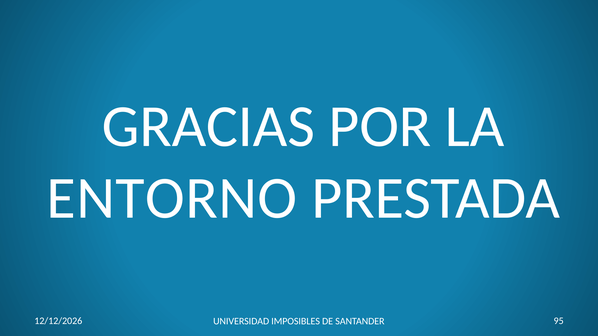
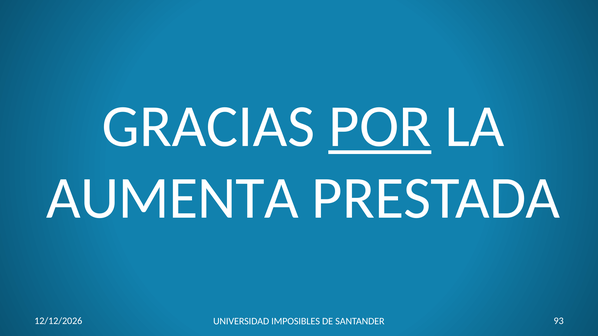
POR underline: none -> present (380, 127)
ENTORNO: ENTORNO -> AUMENTA (172, 198)
95: 95 -> 93 (559, 321)
